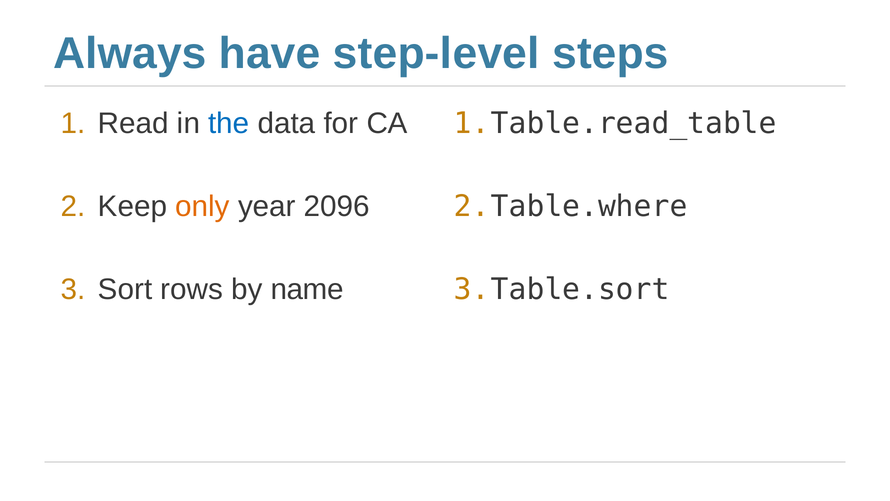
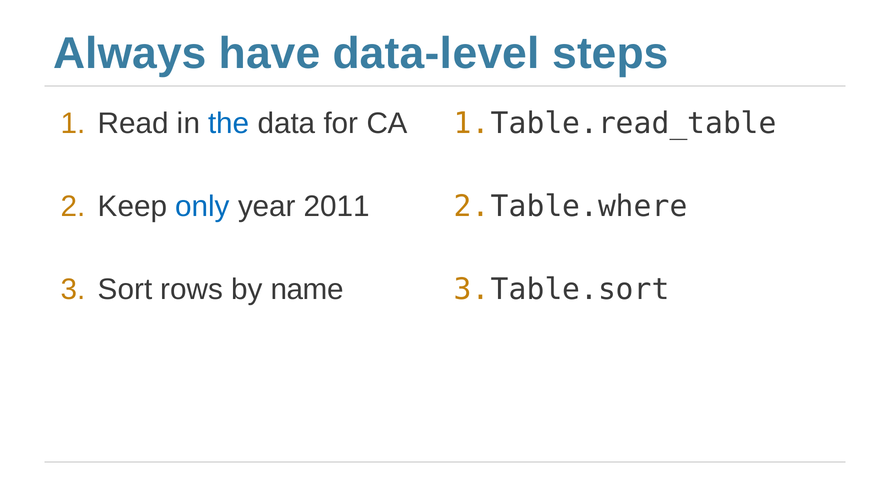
step-level: step-level -> data-level (436, 53)
only colour: orange -> blue (203, 206)
2096: 2096 -> 2011 (337, 206)
